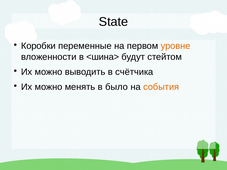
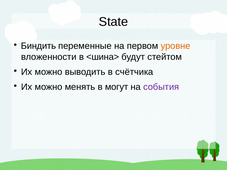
Коробки: Коробки -> Биндить (38, 46)
было: было -> могут (117, 87)
события colour: orange -> purple (161, 87)
